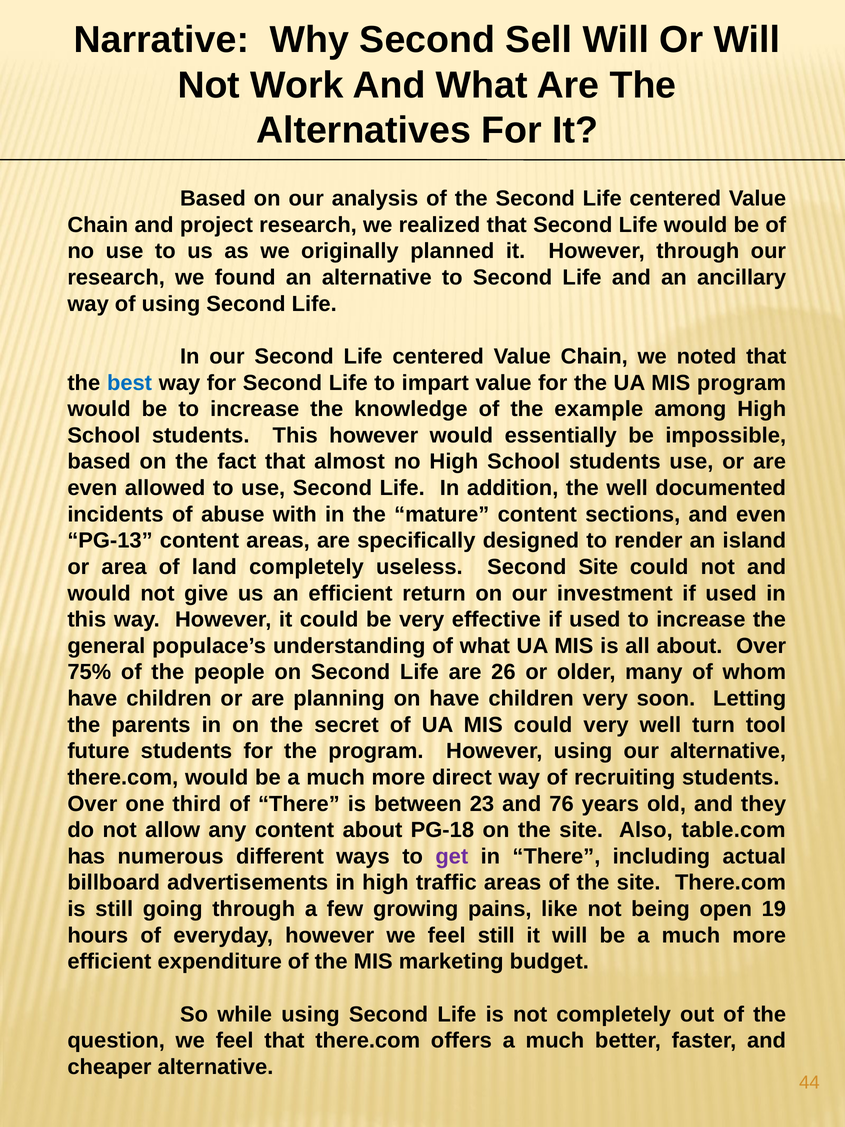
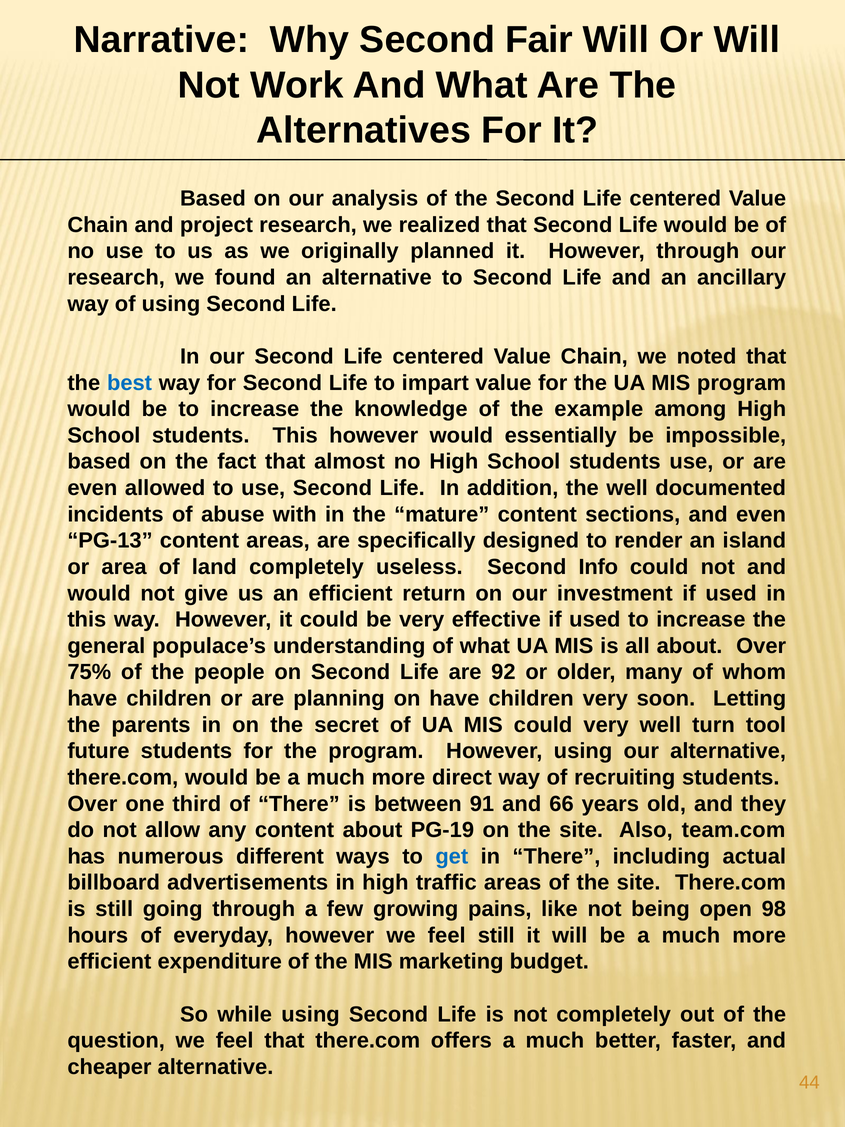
Sell: Sell -> Fair (539, 40)
Second Site: Site -> Info (598, 567)
26: 26 -> 92 (503, 672)
23: 23 -> 91 (482, 804)
76: 76 -> 66 (562, 804)
PG-18: PG-18 -> PG-19 (442, 830)
table.com: table.com -> team.com (734, 830)
get colour: purple -> blue (452, 856)
19: 19 -> 98 (774, 909)
